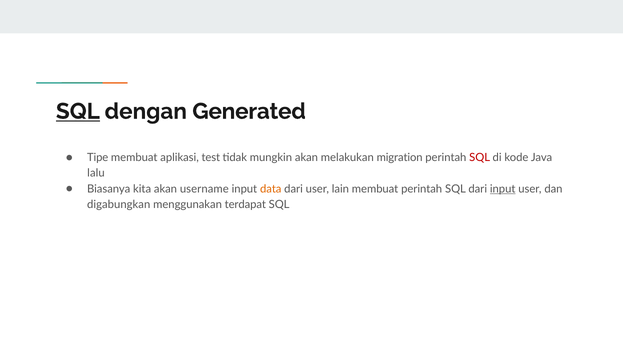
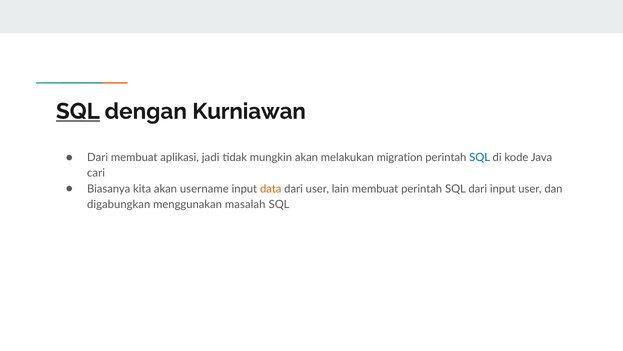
Generated: Generated -> Kurniawan (249, 111)
Tipe: Tipe -> Dari (98, 157)
test: test -> jadi (211, 157)
SQL colour: red -> blue (480, 157)
lalu: lalu -> cari (96, 173)
input underline: present -> none (503, 188)
terdapat: terdapat -> masalah (245, 204)
